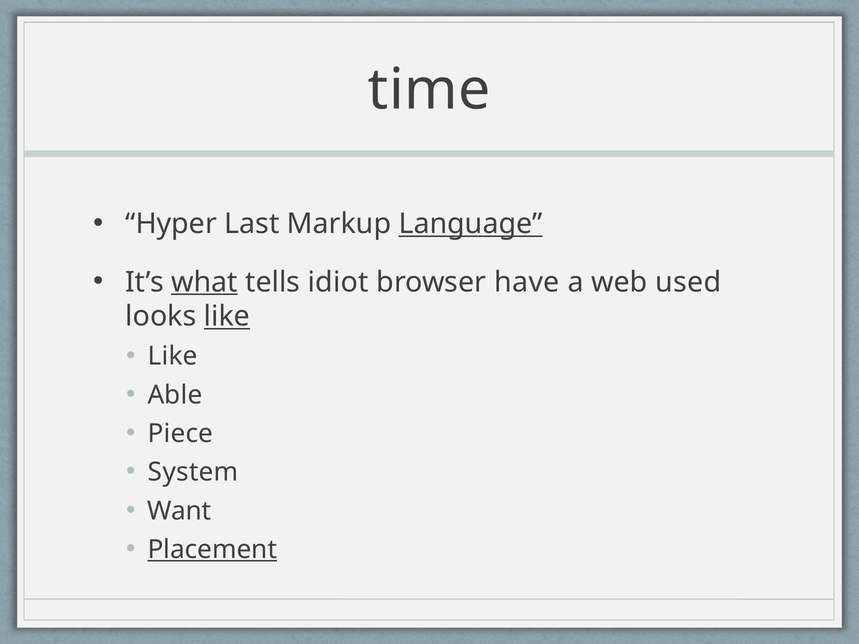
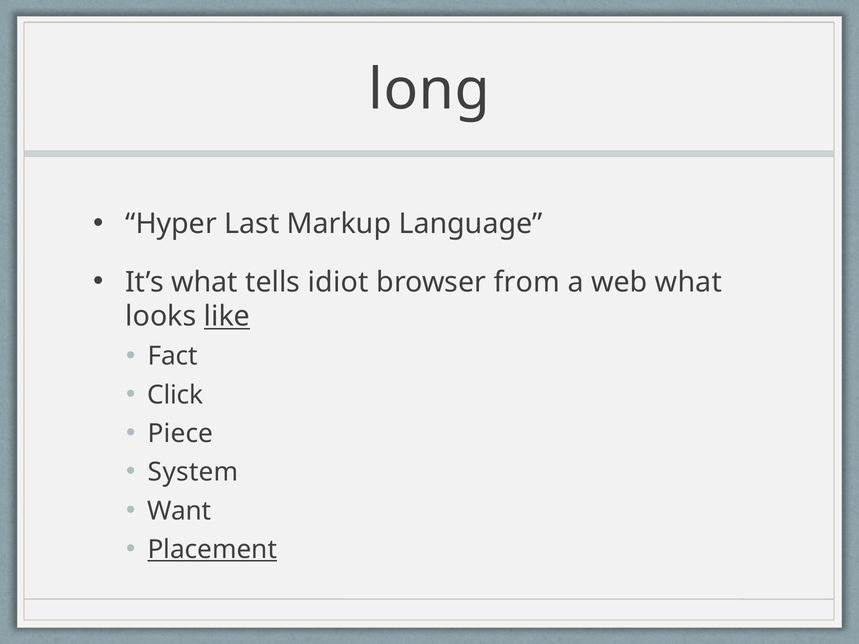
time: time -> long (429, 90)
Language underline: present -> none (471, 224)
what underline: present -> none (204, 282)
have: have -> from (527, 282)
web used: used -> what (688, 282)
Like: Like -> Fact (173, 356)
Able: Able -> Click (175, 395)
